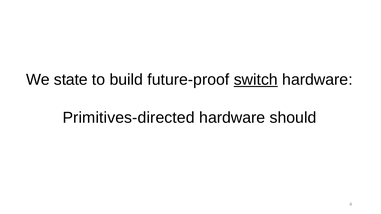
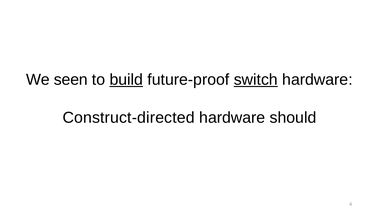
state: state -> seen (71, 80)
build underline: none -> present (126, 80)
Primitives-directed: Primitives-directed -> Construct-directed (129, 118)
